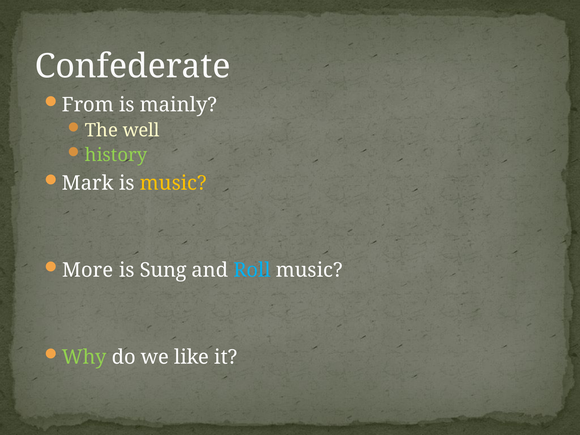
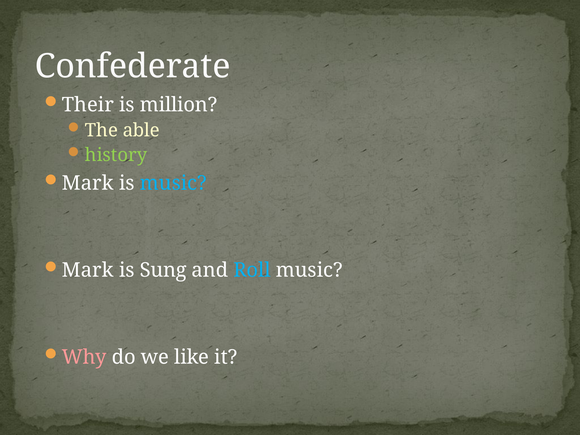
From: From -> Their (88, 105)
mainly: mainly -> million (179, 105)
well: well -> able (141, 130)
music colour: yellow -> light blue (173, 183)
More: More -> Mark (88, 270)
Why colour: light green -> pink (84, 357)
